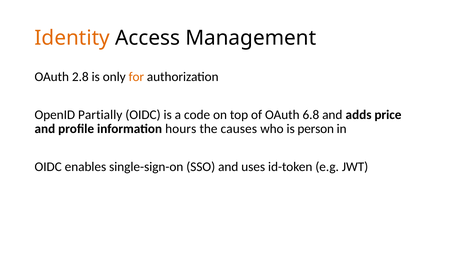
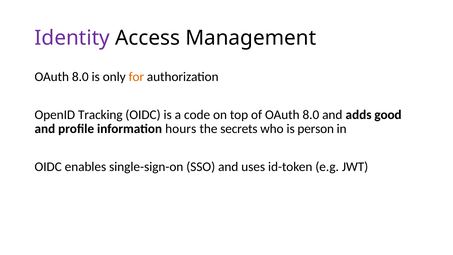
Identity colour: orange -> purple (72, 38)
2.8: 2.8 -> 8.0 (80, 77)
Partially: Partially -> Tracking (100, 115)
of OAuth 6.8: 6.8 -> 8.0 (311, 115)
price: price -> good (388, 115)
causes: causes -> secrets (239, 129)
